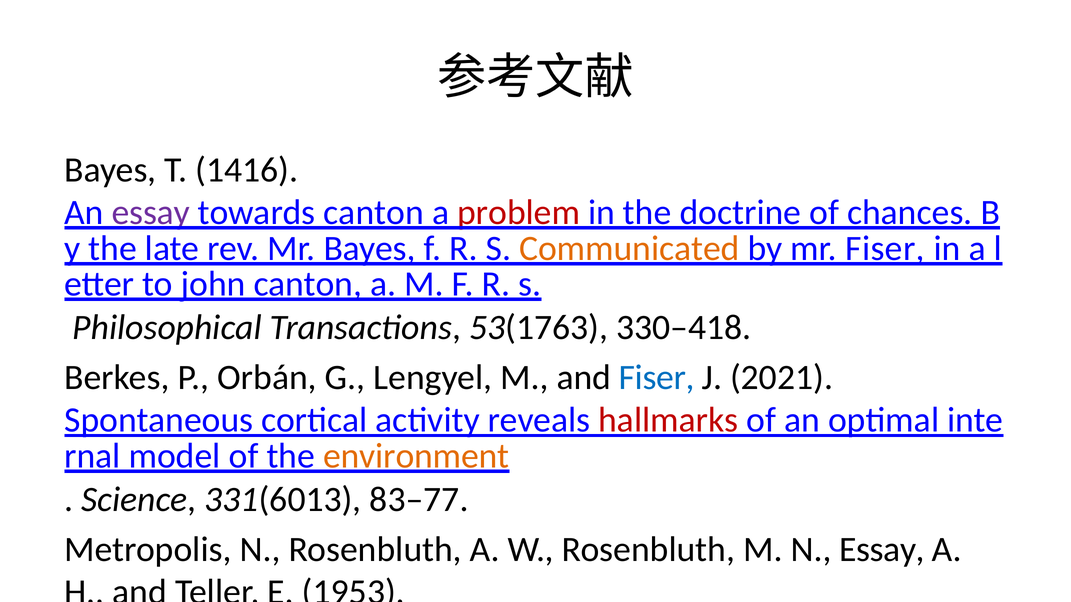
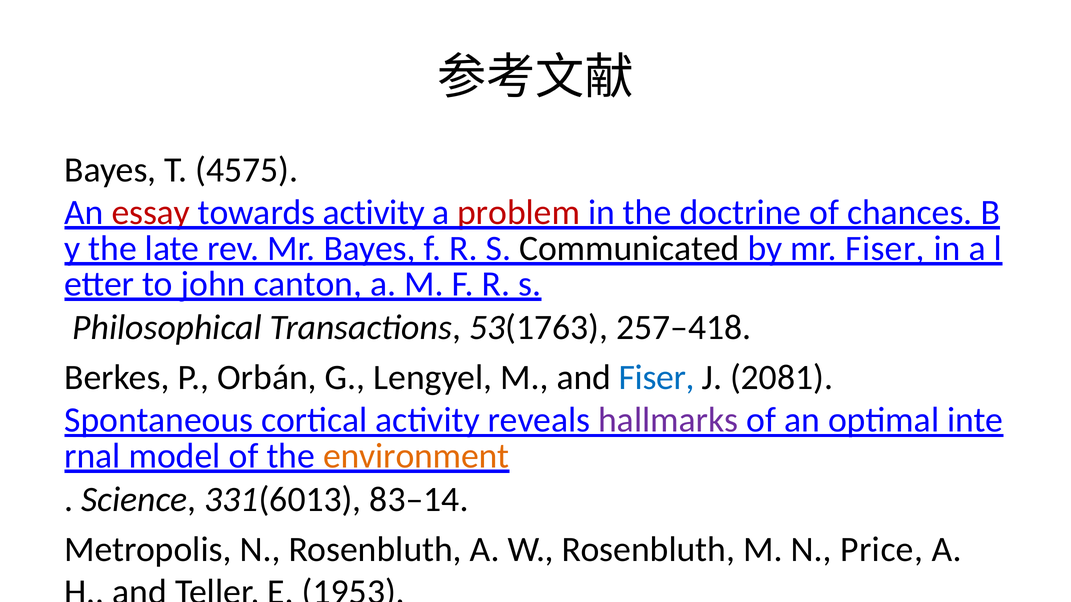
1416: 1416 -> 4575 (247, 170)
essay colour: purple -> red (151, 213)
towards canton: canton -> activity (374, 213)
Communicated colour: orange -> black (629, 248)
330–418: 330–418 -> 257–418 (684, 328)
2021: 2021 -> 2081 (782, 378)
hallmarks colour: red -> purple (668, 420)
83–77: 83–77 -> 83–14 (419, 500)
N Essay: Essay -> Price (882, 550)
